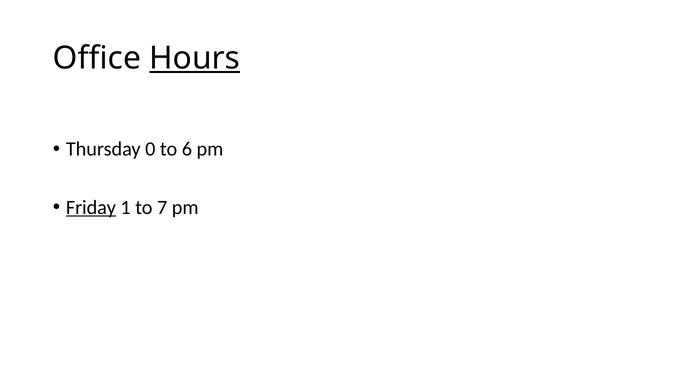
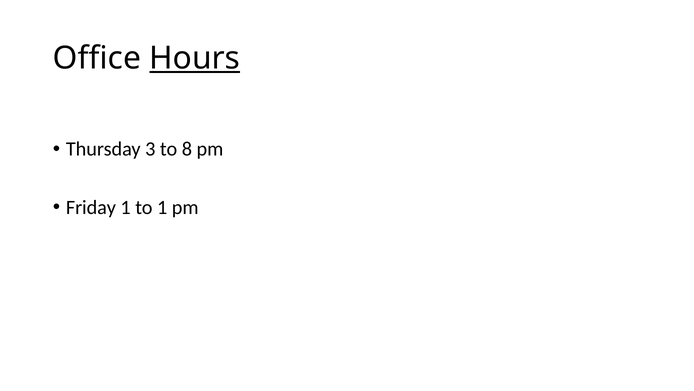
0: 0 -> 3 (150, 149)
6: 6 -> 8 (187, 149)
Friday underline: present -> none (91, 207)
to 7: 7 -> 1 (162, 207)
